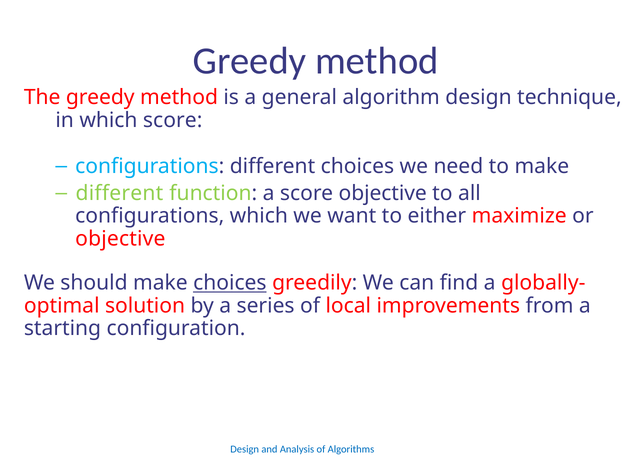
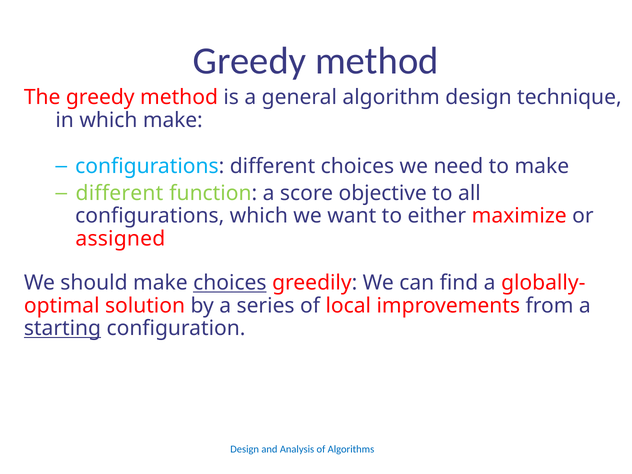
which score: score -> make (173, 120)
objective: objective -> assigned (120, 239)
starting underline: none -> present (62, 328)
